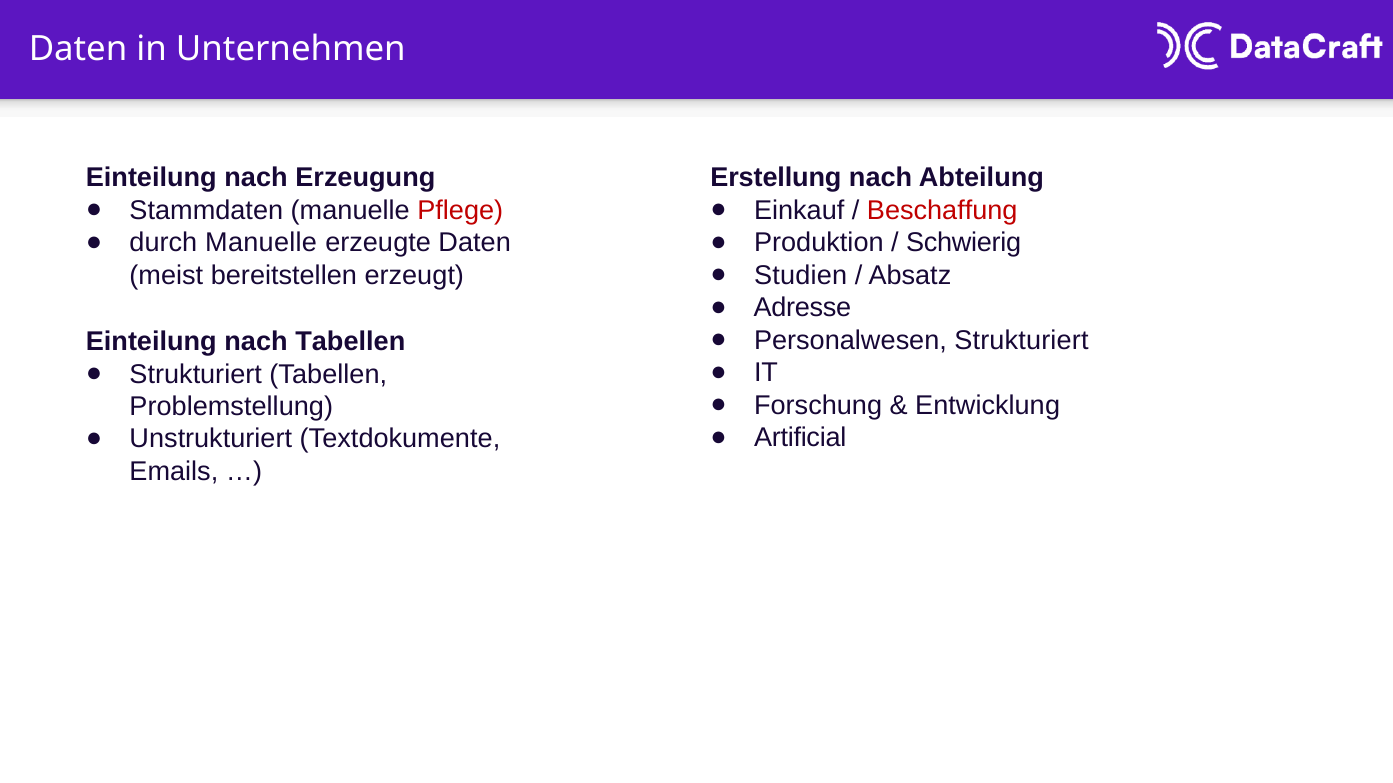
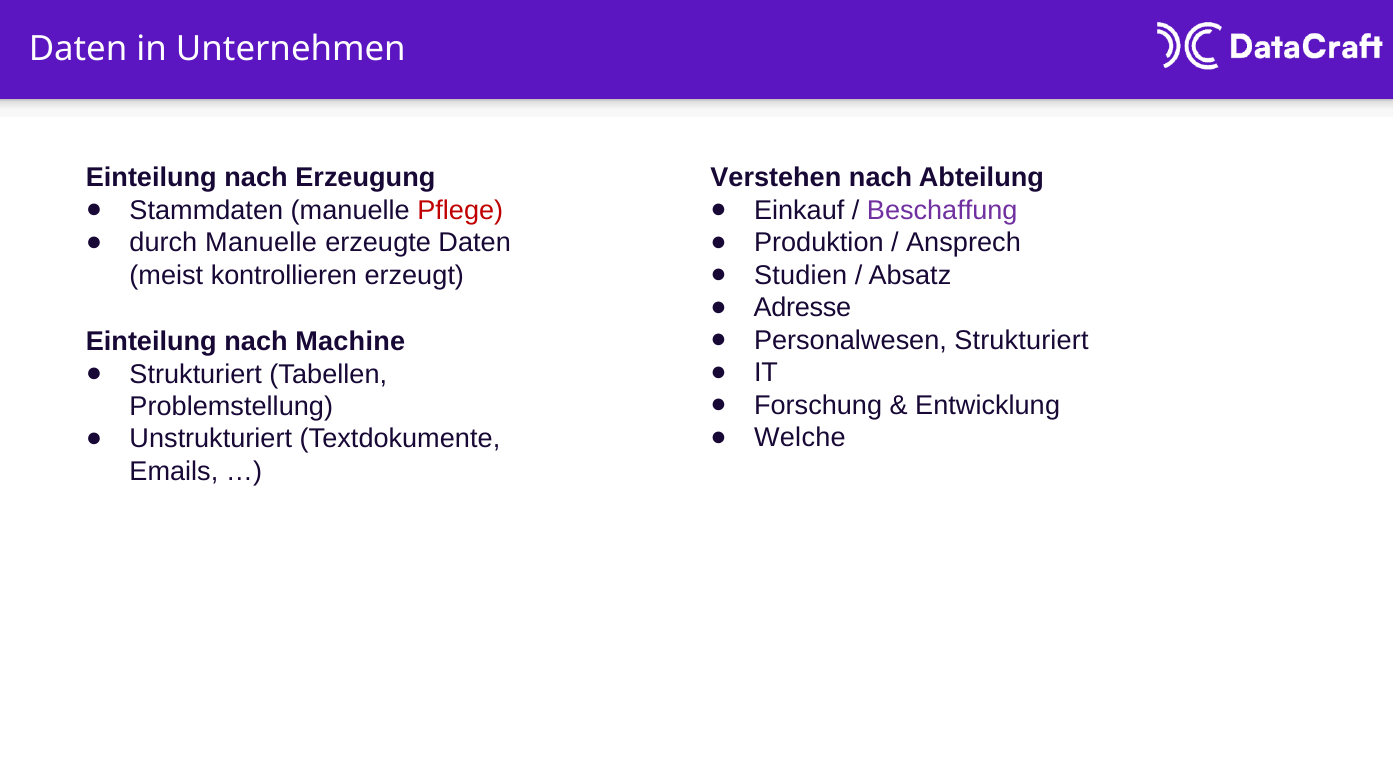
Erstellung: Erstellung -> Verstehen (776, 178)
Beschaffung colour: red -> purple (942, 210)
Schwierig: Schwierig -> Ansprech (963, 243)
bereitstellen: bereitstellen -> kontrollieren (284, 275)
nach Tabellen: Tabellen -> Machine (350, 342)
Artificial: Artificial -> Welche (800, 438)
